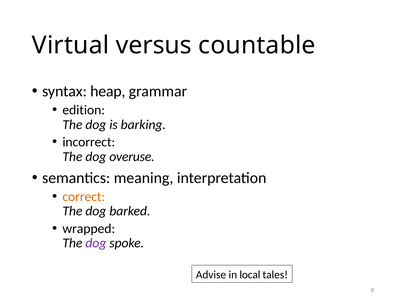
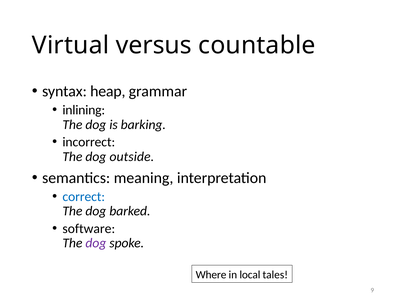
edition: edition -> inlining (84, 110)
overuse: overuse -> outside (132, 157)
correct colour: orange -> blue (84, 197)
wrapped: wrapped -> software (89, 229)
Advise: Advise -> Where (211, 275)
